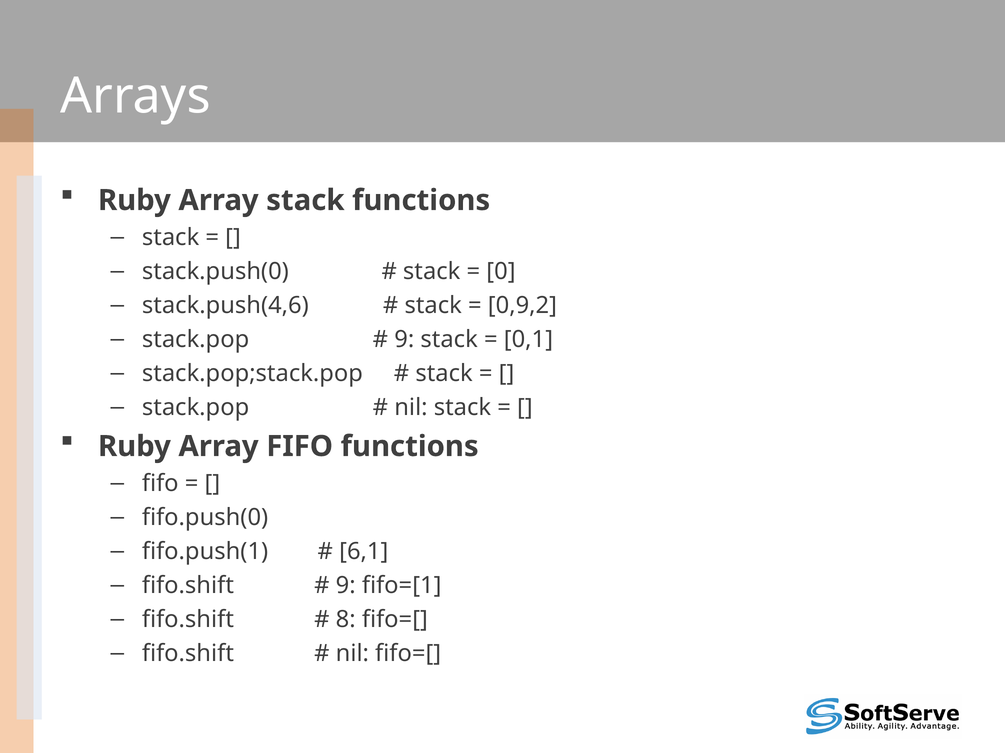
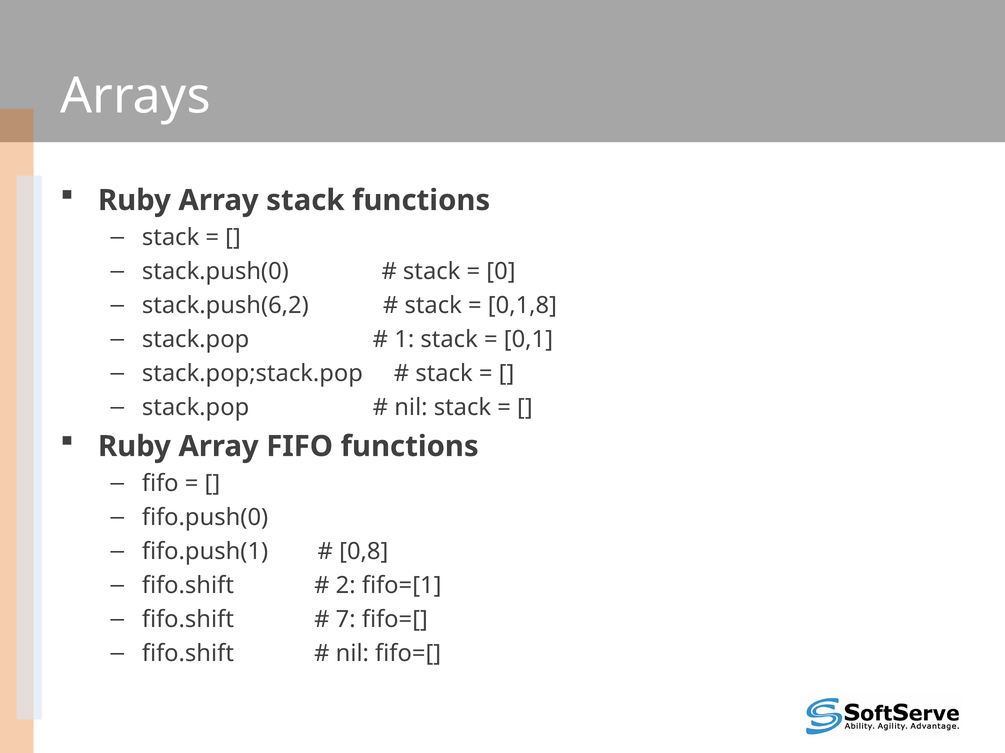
stack.push(4,6: stack.push(4,6 -> stack.push(6,2 (225, 306)
0,9,2: 0,9,2 -> 0,1,8 (522, 306)
9: 9 -> 1 (404, 340)
6,1: 6,1 -> 0,8 (364, 552)
9: 9 -> 2 (346, 586)
8: 8 -> 7 (346, 620)
